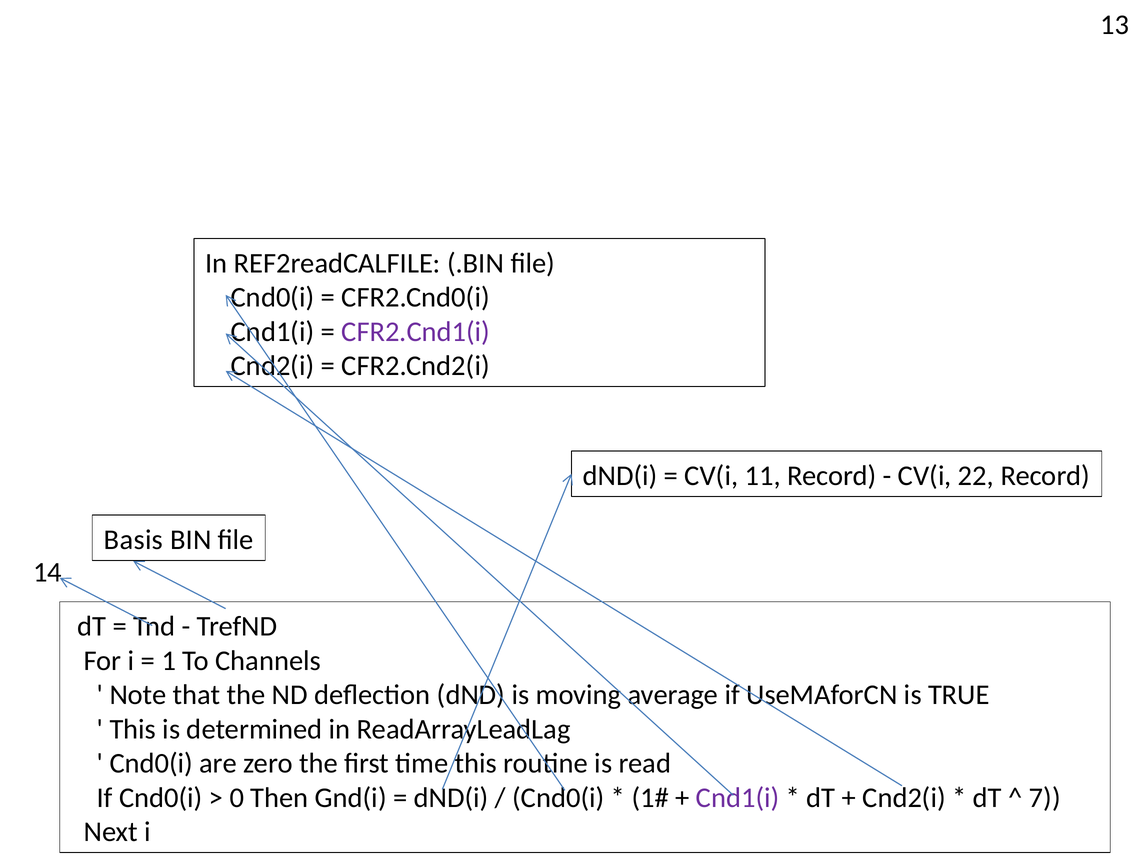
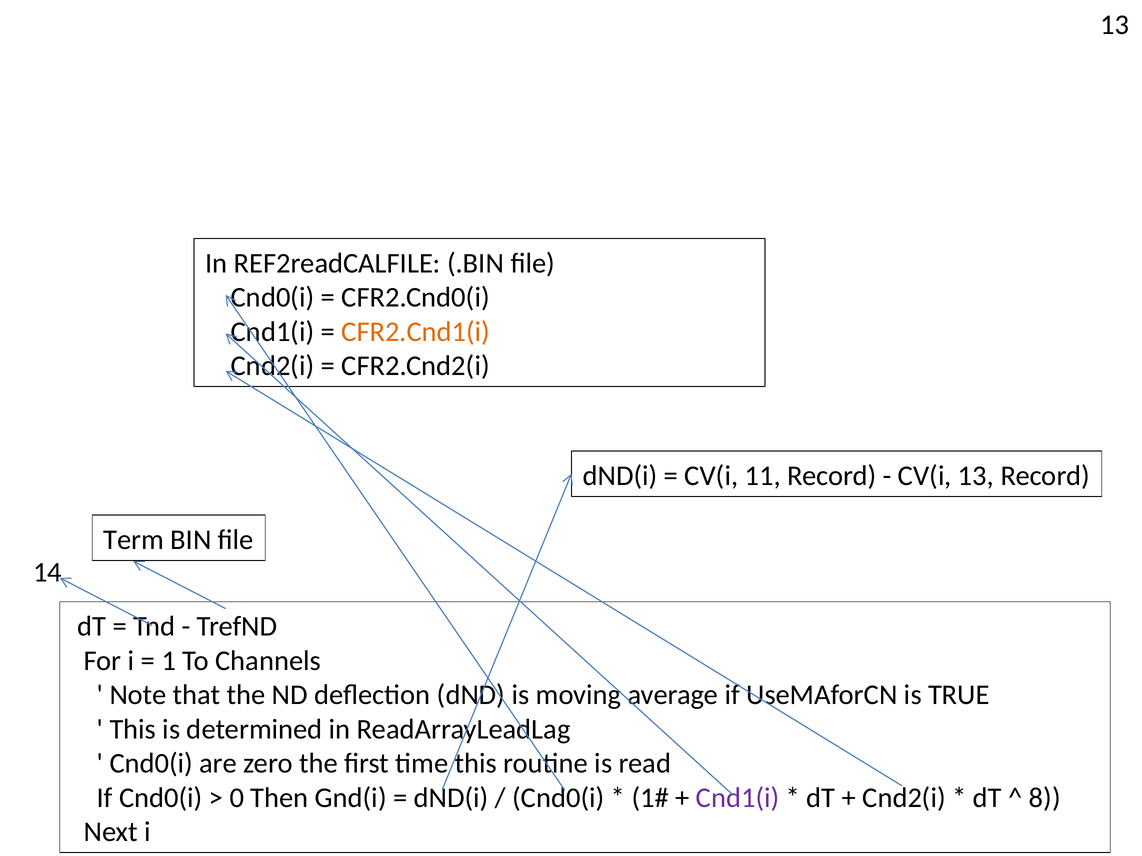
CFR2.Cnd1(i colour: purple -> orange (416, 332)
CV(i 22: 22 -> 13 (976, 476)
Basis: Basis -> Term (134, 540)
7: 7 -> 8 (1045, 798)
